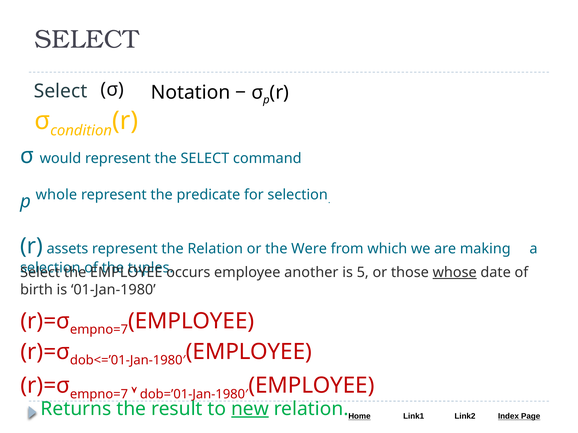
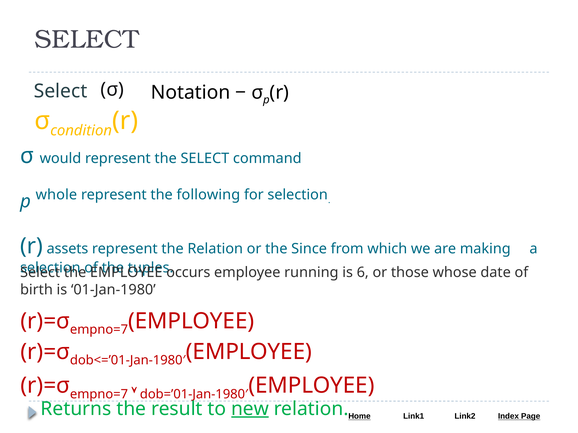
predicate: predicate -> following (208, 195)
Were: Were -> Since (309, 249)
another: another -> running (311, 273)
5: 5 -> 6 (363, 273)
whose underline: present -> none (455, 273)
